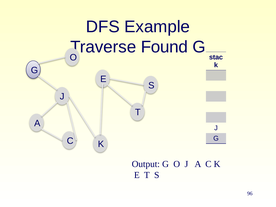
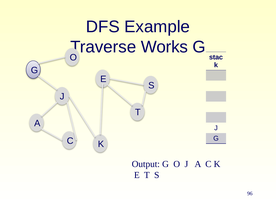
Found: Found -> Works (164, 47)
